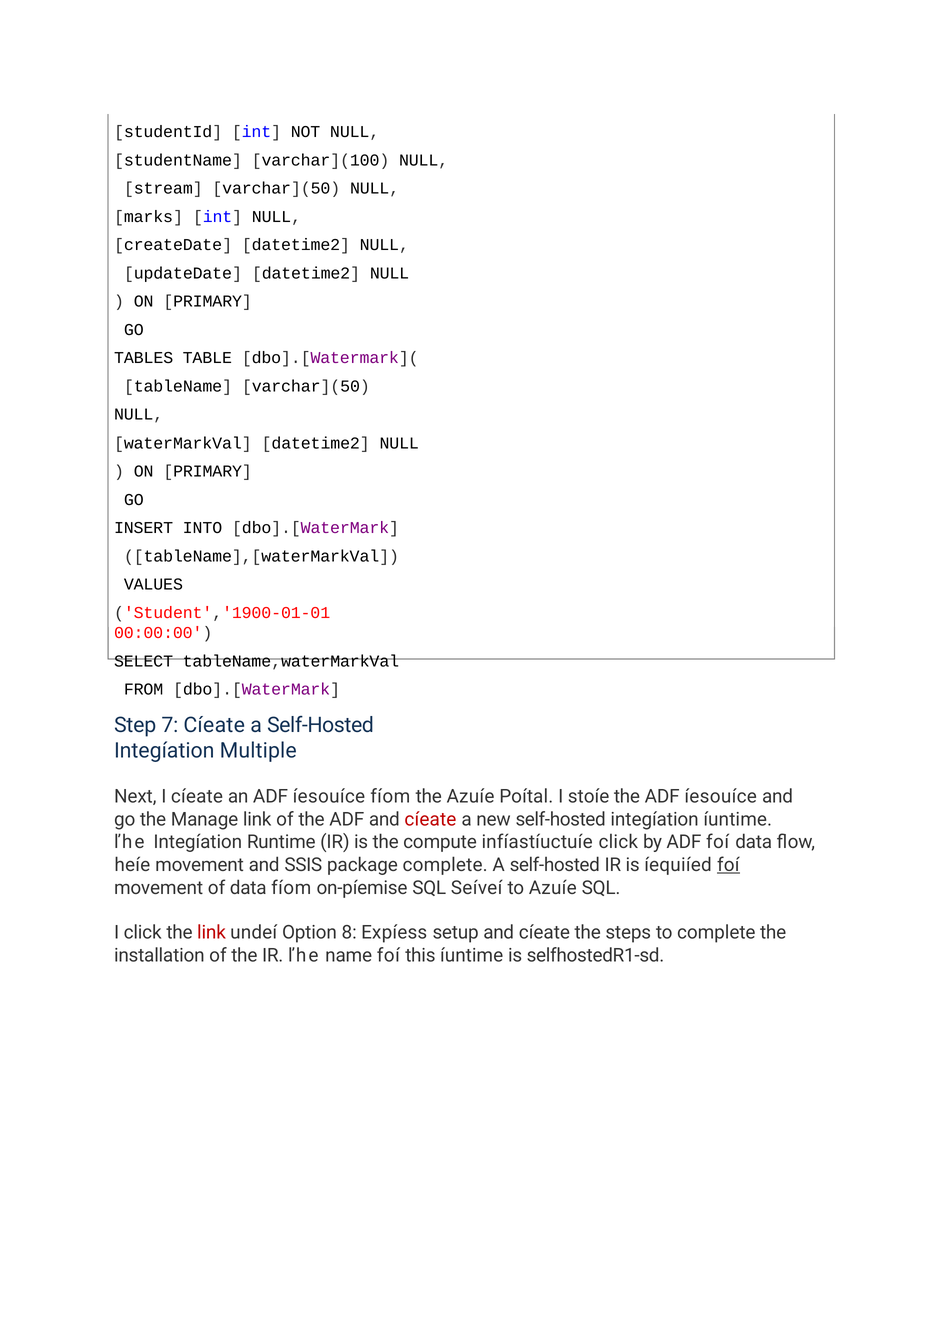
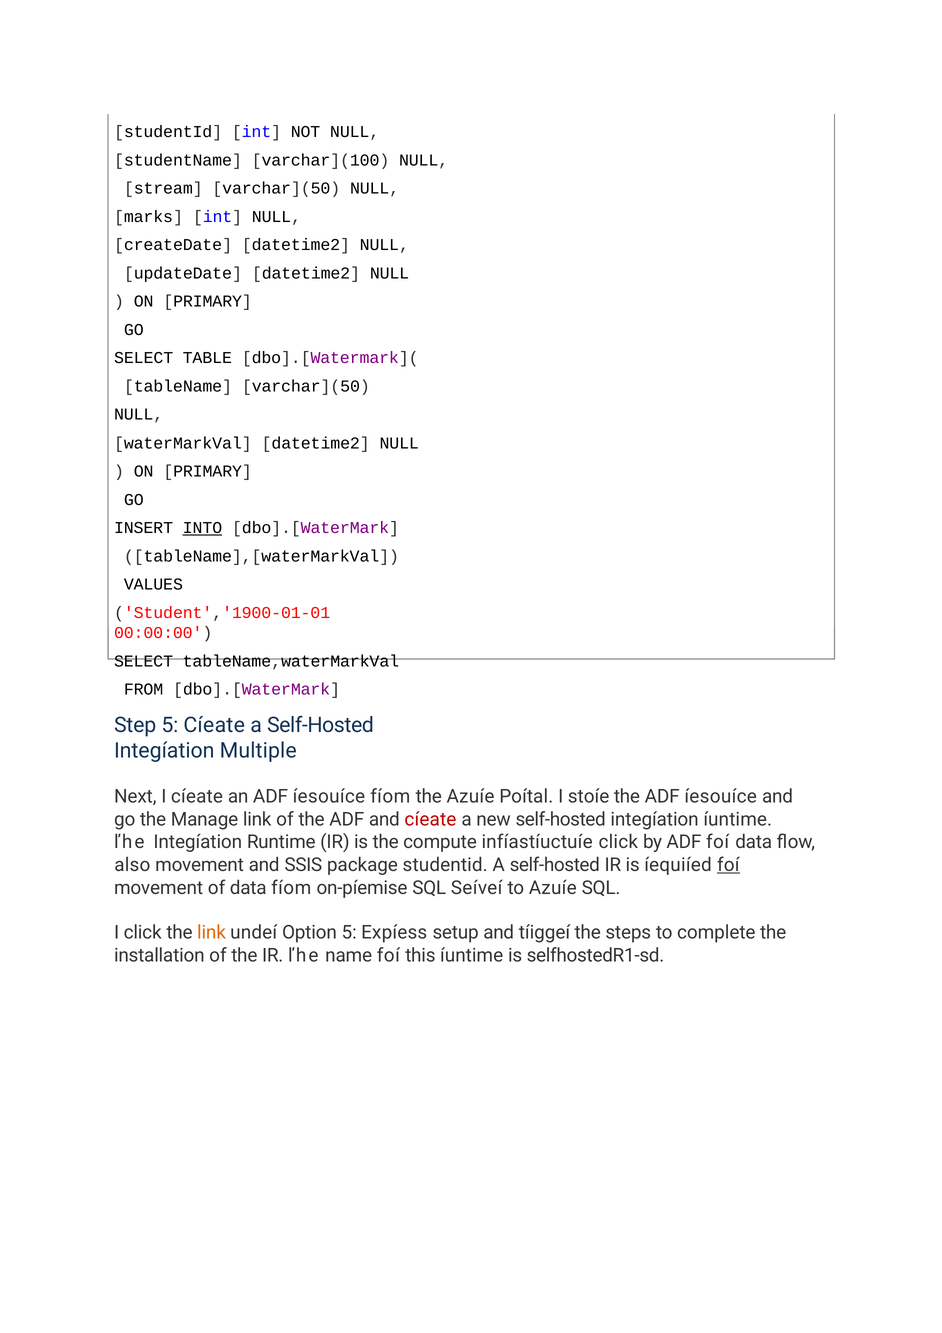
TABLES: TABLES -> SELECT (144, 358)
INTO underline: none -> present (202, 528)
Step 7: 7 -> 5 (170, 725)
heíe: heíe -> also (132, 865)
package complete: complete -> studentid (445, 865)
link colour: red -> orange (211, 933)
Option 8: 8 -> 5 (349, 933)
setup and cíeate: cíeate -> tíiggeí (544, 933)
